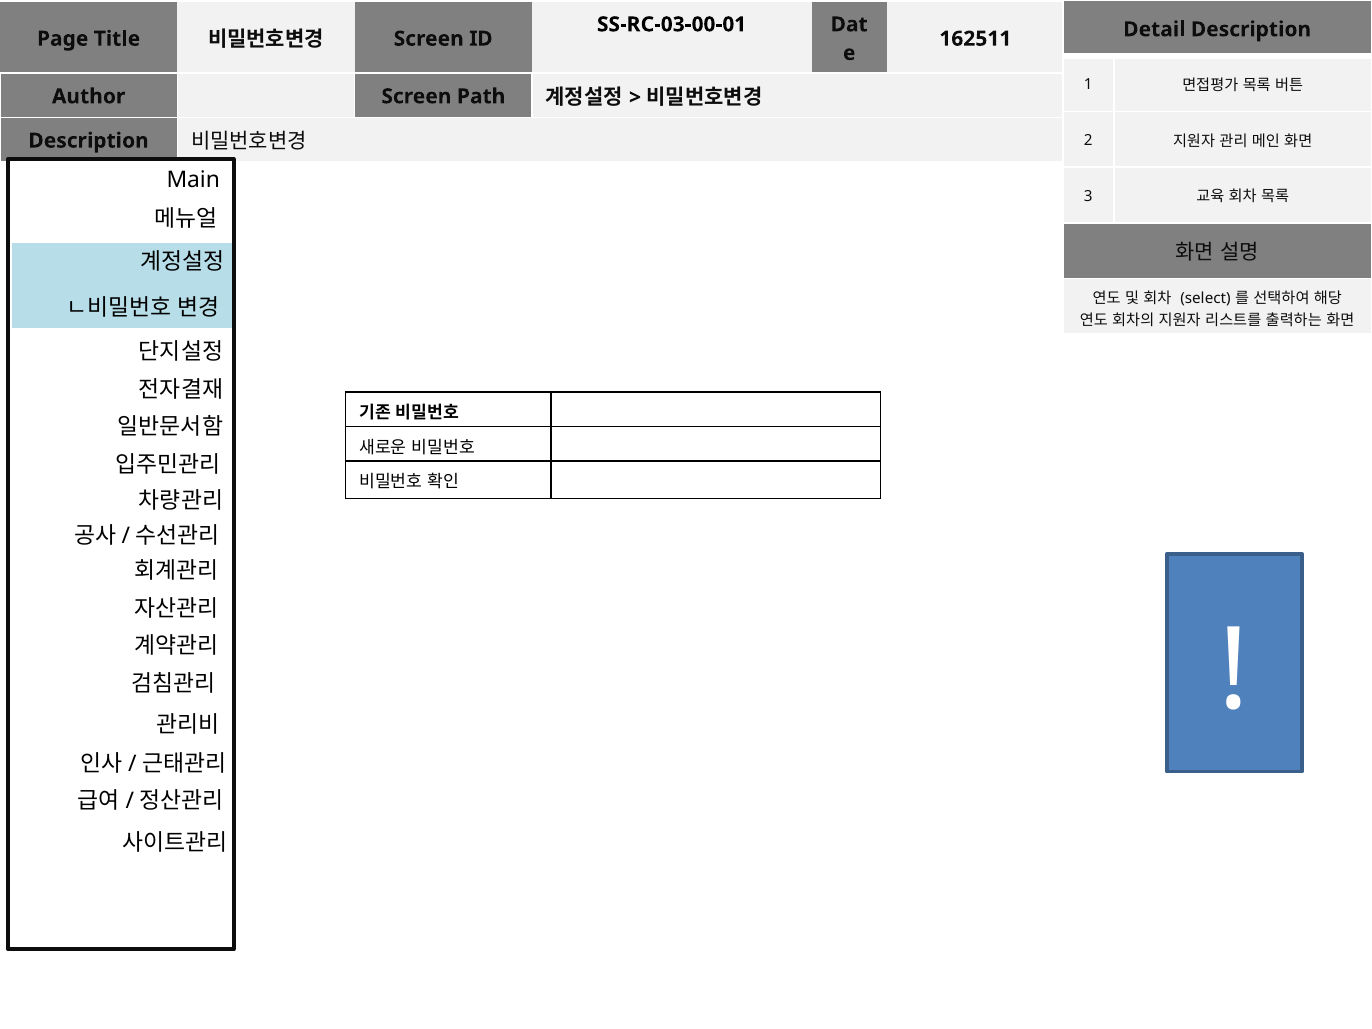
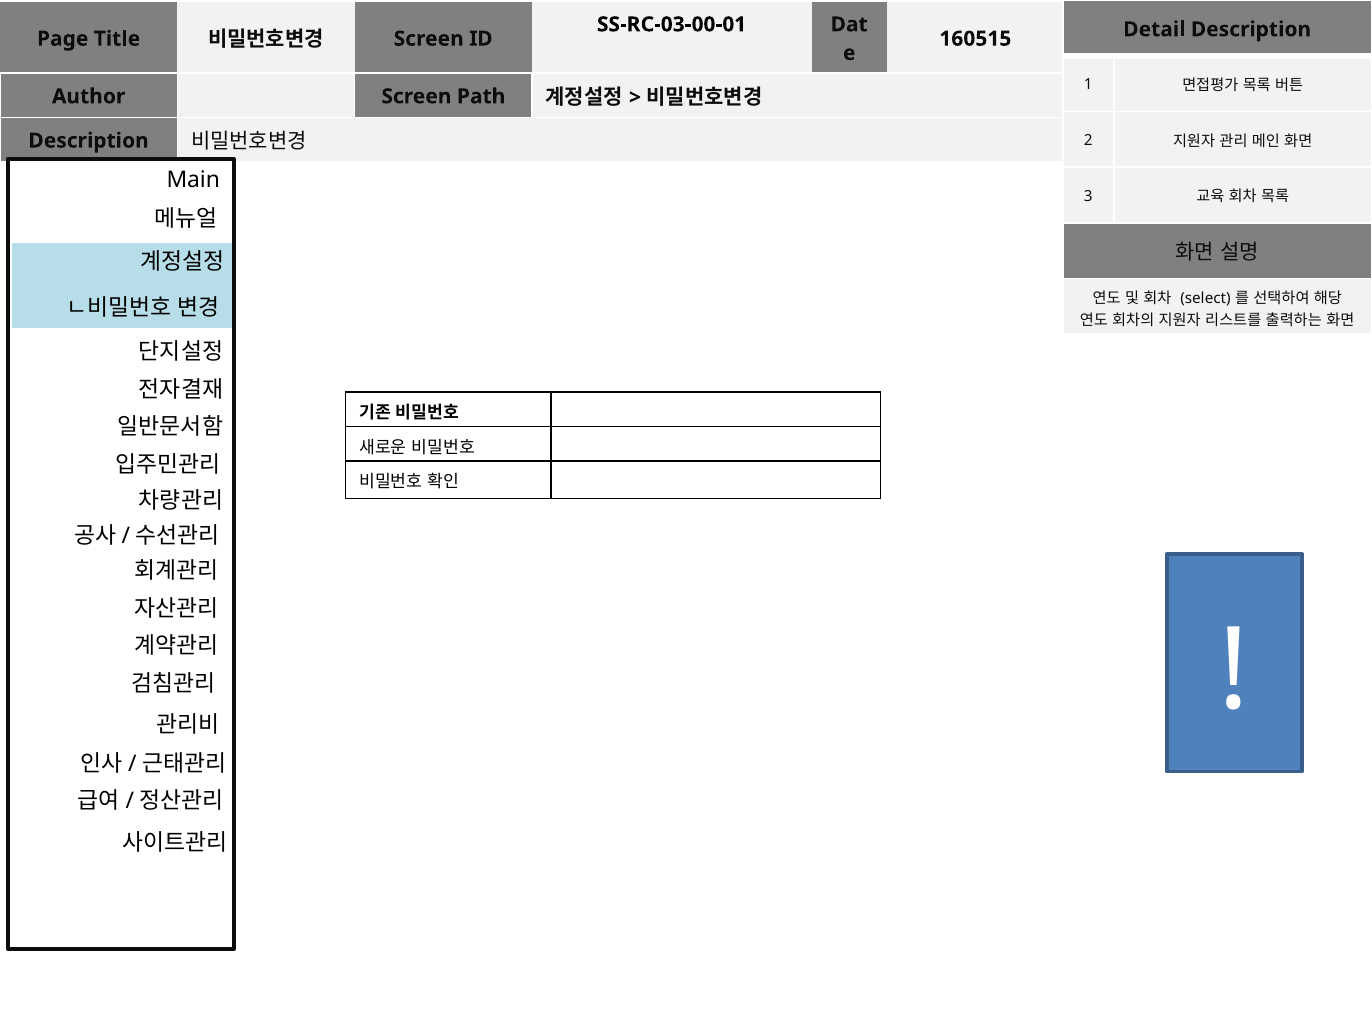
162511: 162511 -> 160515 (975, 39)
